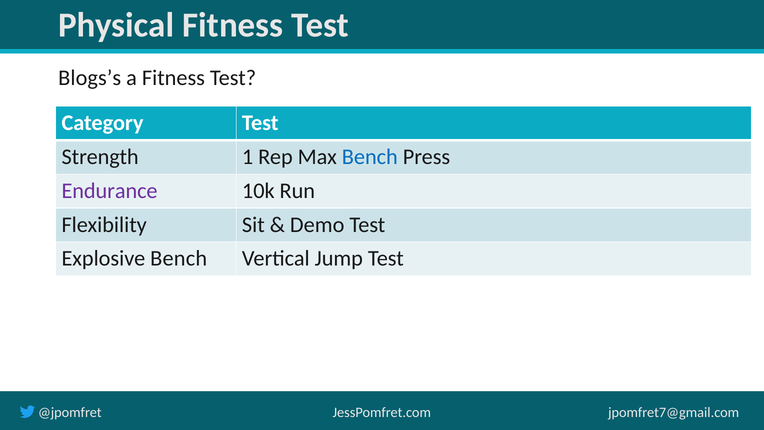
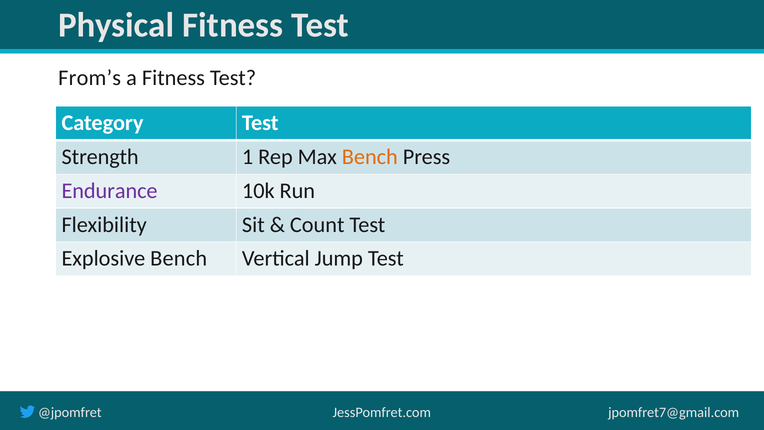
Blogs’s: Blogs’s -> From’s (90, 78)
Bench colour: blue -> orange (370, 157)
Demo: Demo -> Count (317, 225)
